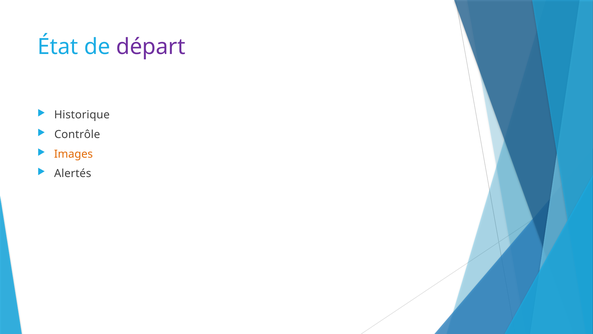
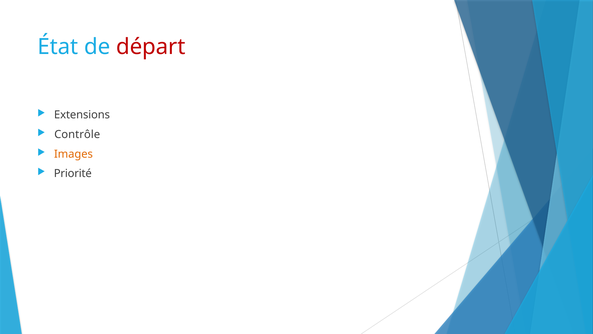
départ colour: purple -> red (151, 47)
Historique: Historique -> Extensions (82, 115)
Alertés: Alertés -> Priorité (73, 173)
